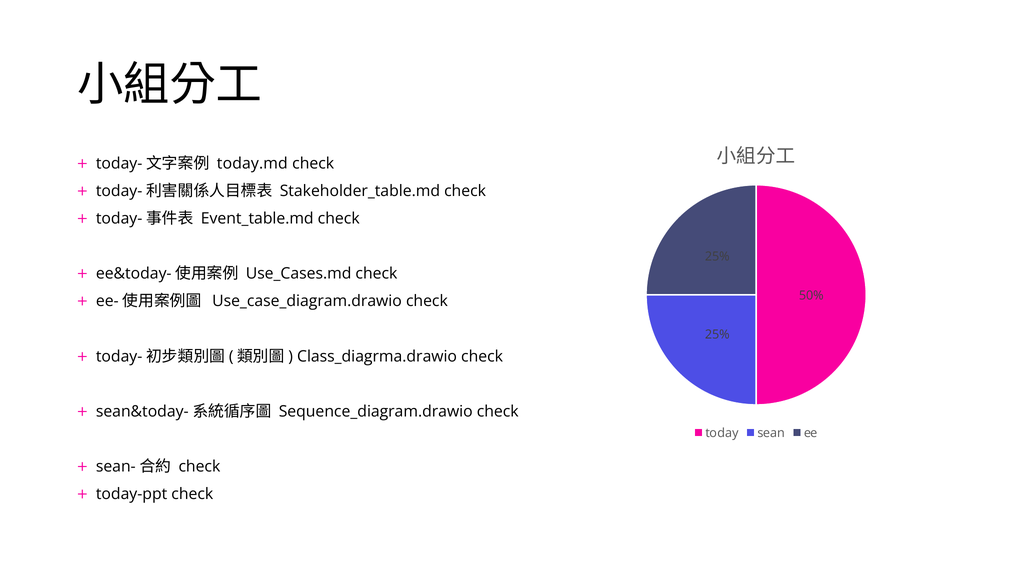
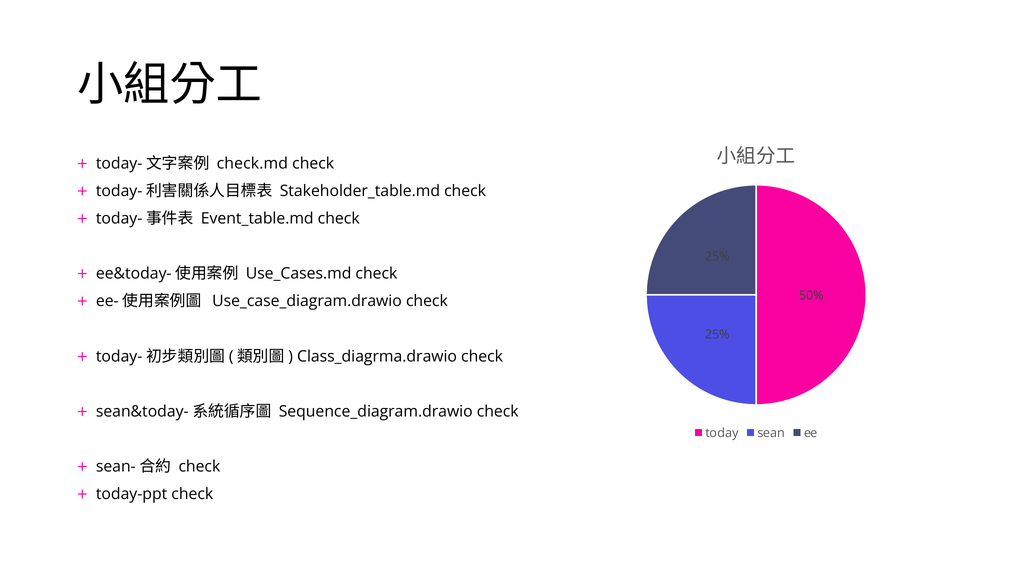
today.md: today.md -> check.md (252, 163)
